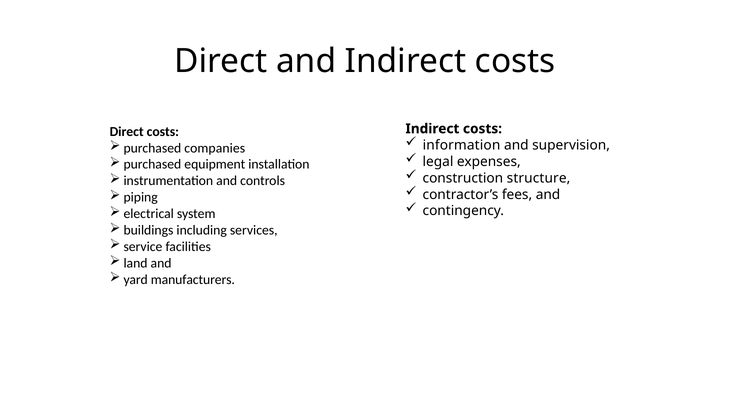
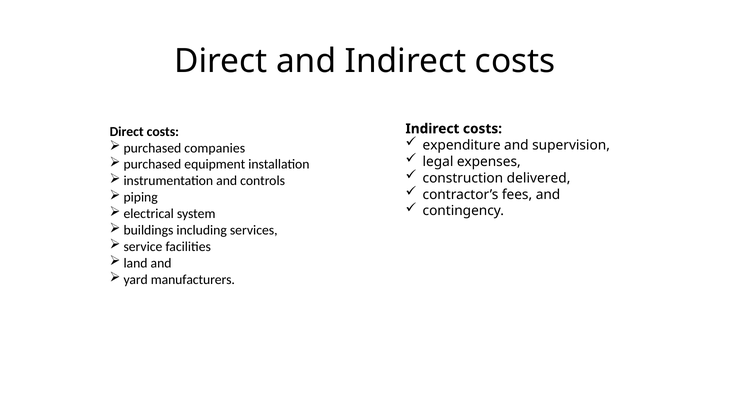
information: information -> expenditure (462, 145)
structure: structure -> delivered (539, 178)
